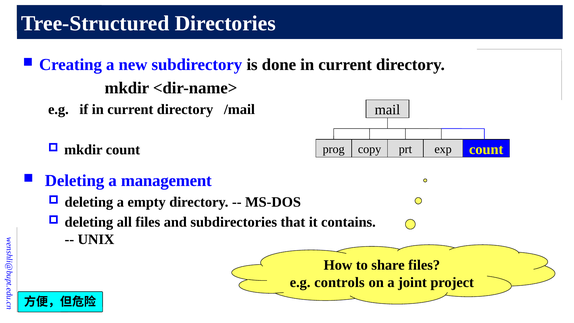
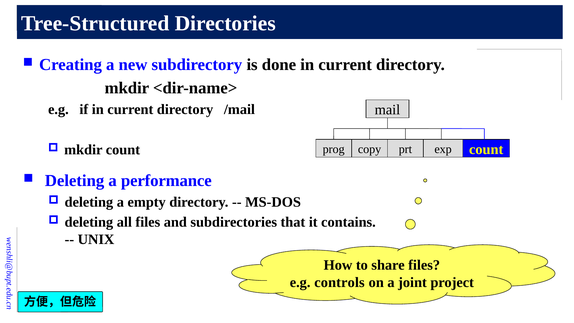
management: management -> performance (166, 181)
